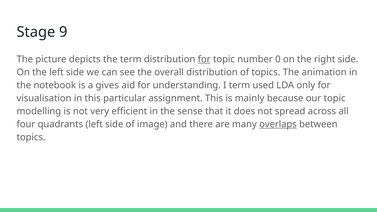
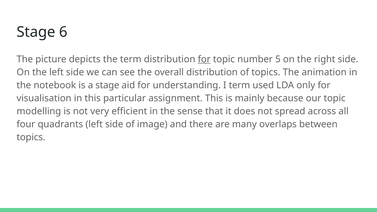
9: 9 -> 6 (63, 32)
0: 0 -> 5 (278, 59)
a gives: gives -> stage (107, 85)
overlaps underline: present -> none (278, 124)
